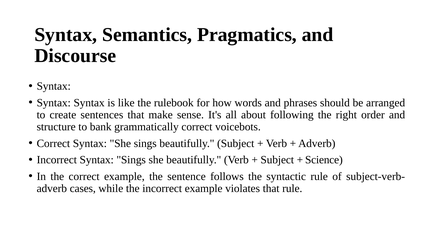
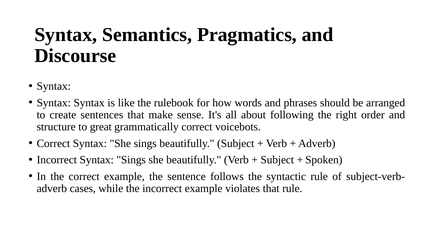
bank: bank -> great (101, 127)
Science: Science -> Spoken (324, 160)
